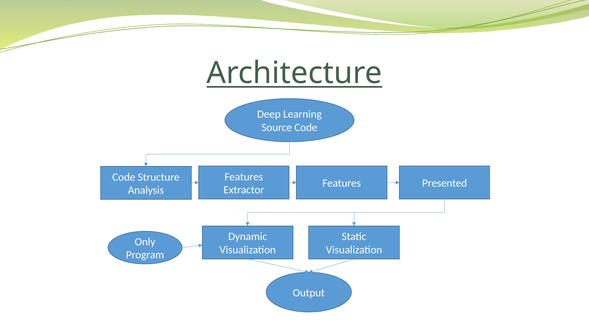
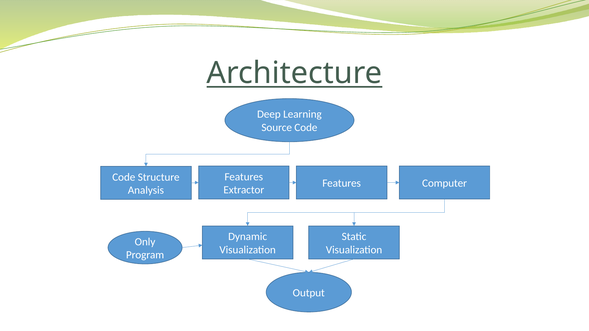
Presented: Presented -> Computer (445, 183)
